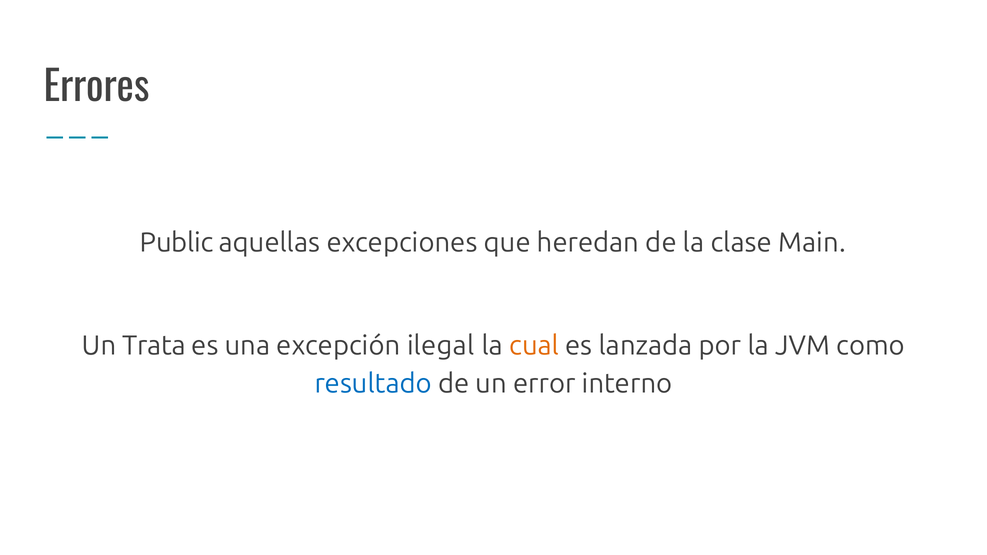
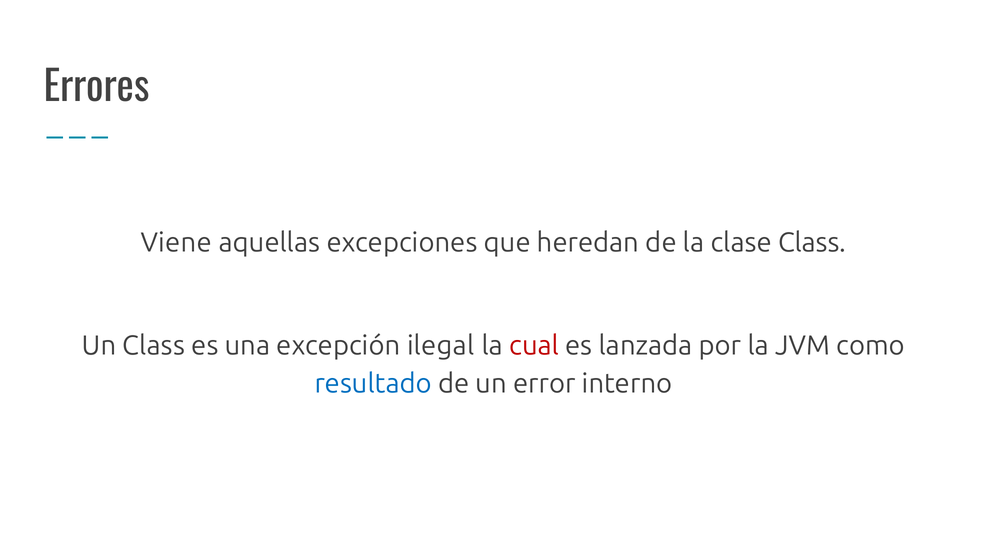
Public: Public -> Viene (176, 243)
clase Main: Main -> Class (812, 243)
Un Trata: Trata -> Class (154, 346)
cual colour: orange -> red (534, 346)
